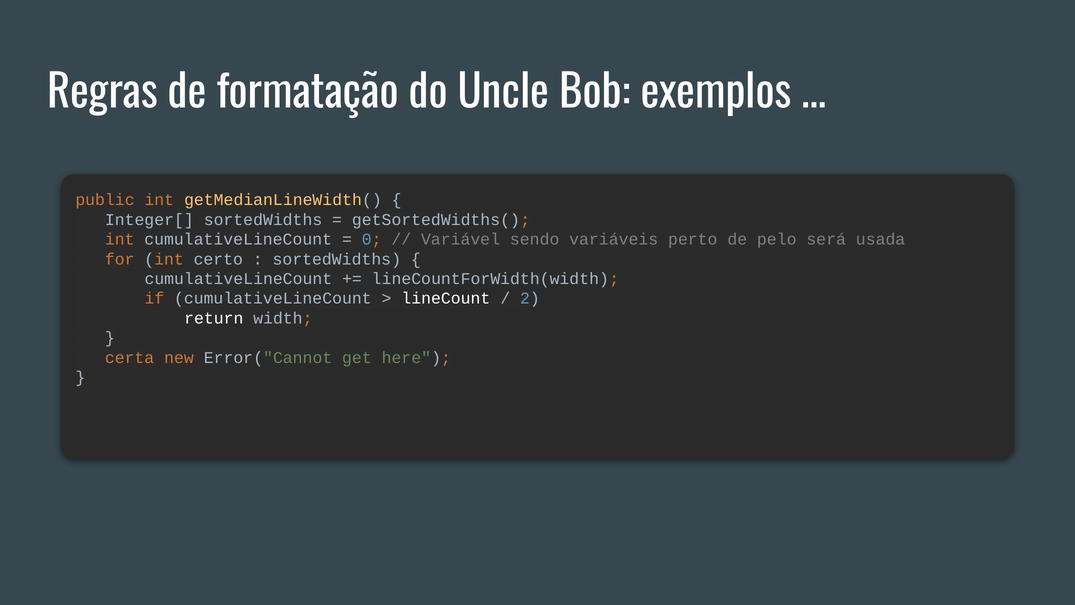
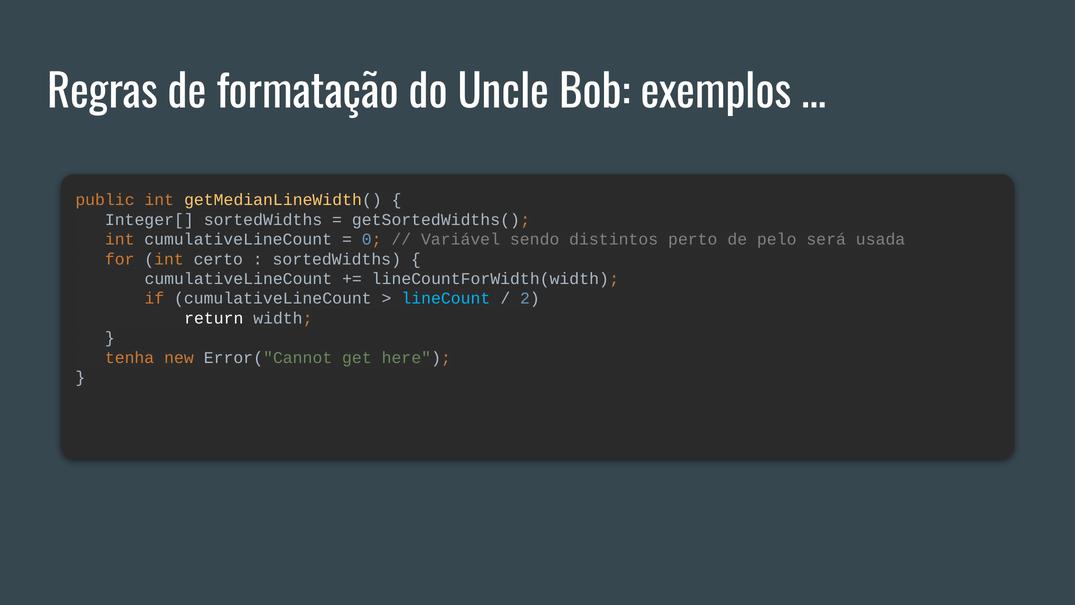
variáveis: variáveis -> distintos (614, 239)
lineCount colour: white -> light blue (446, 298)
certa: certa -> tenha (130, 358)
